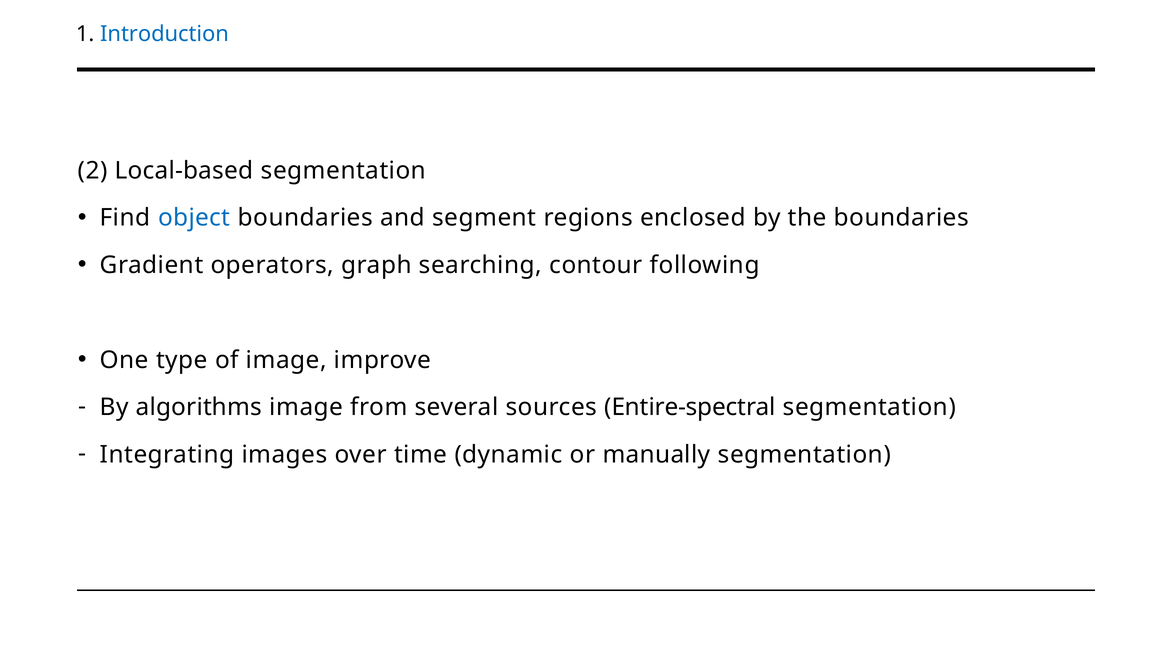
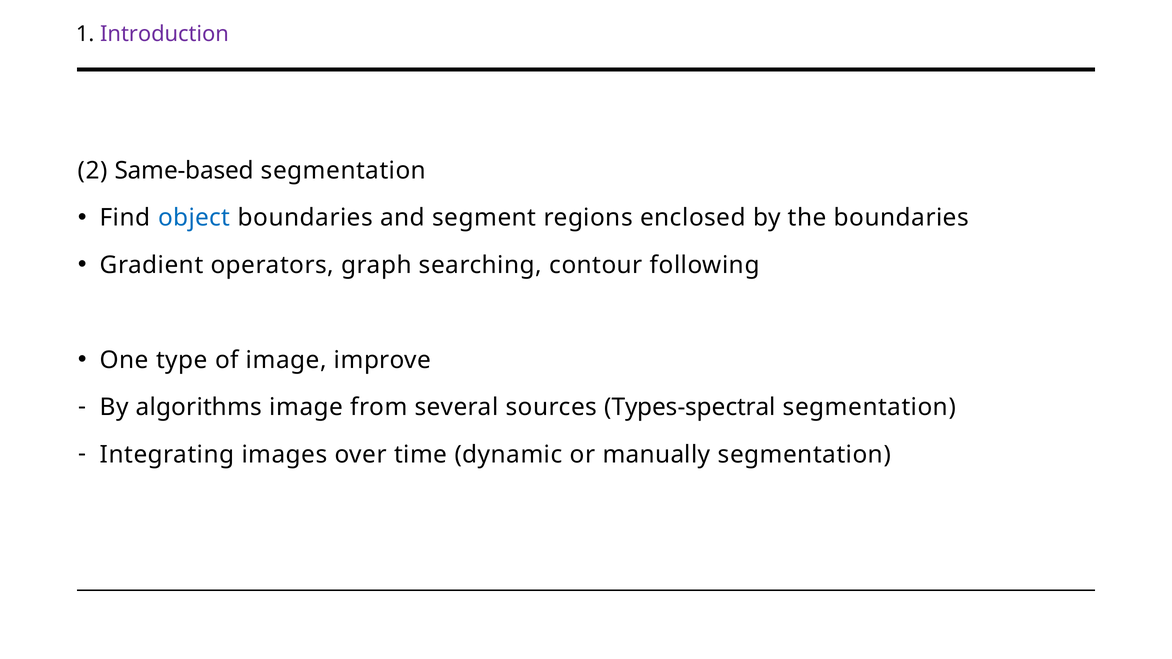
Introduction colour: blue -> purple (164, 34)
Local-based: Local-based -> Same-based (184, 171)
Entire-spectral: Entire-spectral -> Types-spectral (690, 408)
